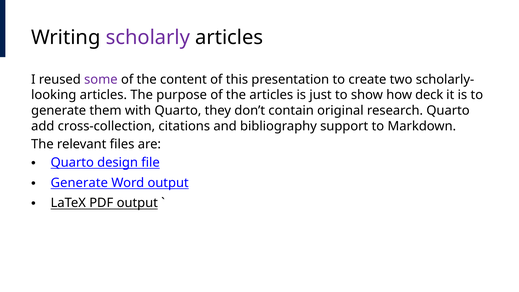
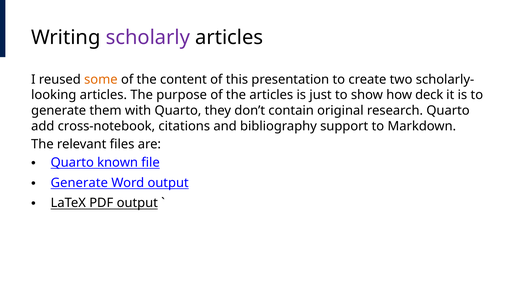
some colour: purple -> orange (101, 79)
cross-collection: cross-collection -> cross-notebook (106, 126)
design: design -> known (118, 162)
